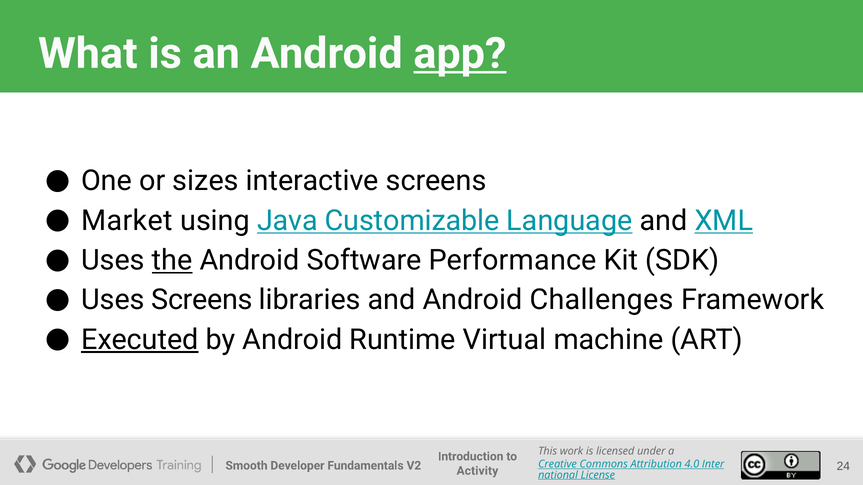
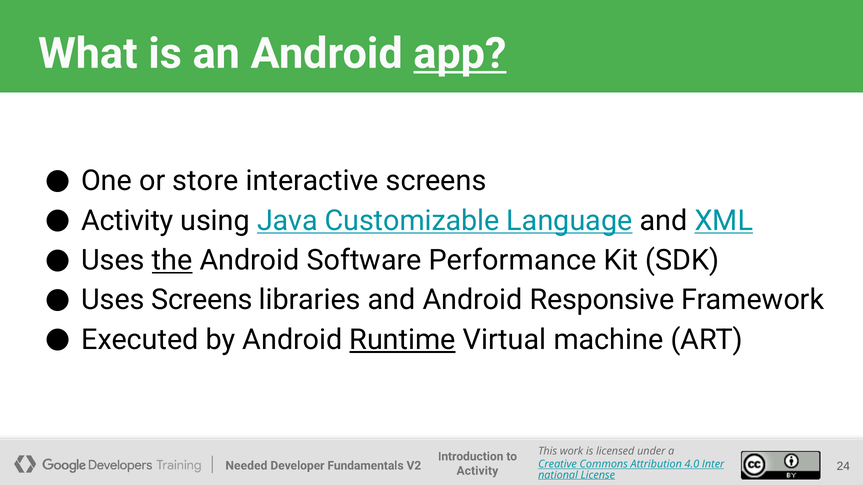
sizes: sizes -> store (206, 181)
Market: Market -> Activity (127, 221)
Challenges: Challenges -> Responsive (602, 300)
Executed underline: present -> none (140, 340)
Runtime underline: none -> present (402, 340)
Smooth: Smooth -> Needed (246, 466)
